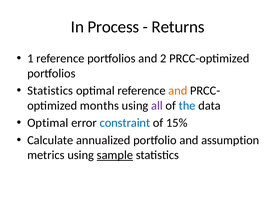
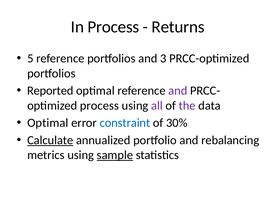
1: 1 -> 5 (30, 59)
2: 2 -> 3 (163, 59)
Statistics: Statistics -> Reported (50, 91)
and colour: orange -> purple (178, 91)
months: months -> process (99, 106)
the colour: blue -> purple (187, 106)
15%: 15% -> 30% (177, 123)
Calculate underline: none -> present (50, 140)
assumption: assumption -> rebalancing (230, 140)
